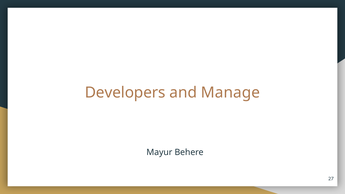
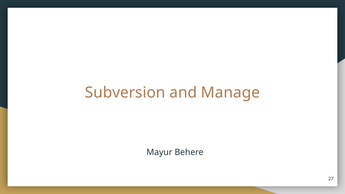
Developers: Developers -> Subversion (125, 93)
